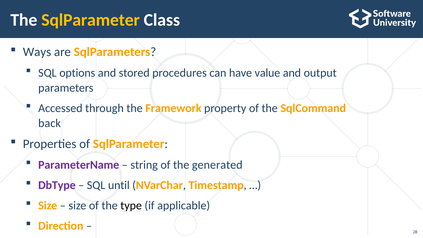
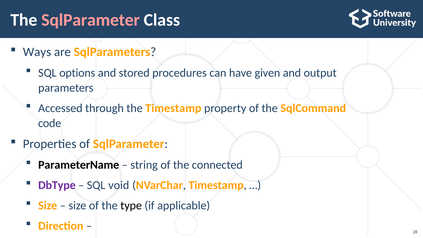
SqlParameter colour: yellow -> pink (91, 20)
value: value -> given (267, 73)
the Framework: Framework -> Timestamp (173, 108)
back: back -> code (50, 123)
ParameterName colour: purple -> black (79, 165)
generated: generated -> connected (217, 165)
until: until -> void (119, 185)
